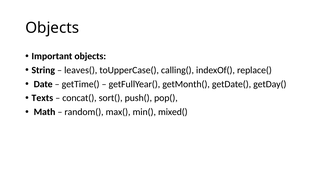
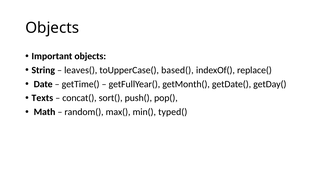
calling(: calling( -> based( (177, 70)
mixed(: mixed( -> typed( (173, 112)
